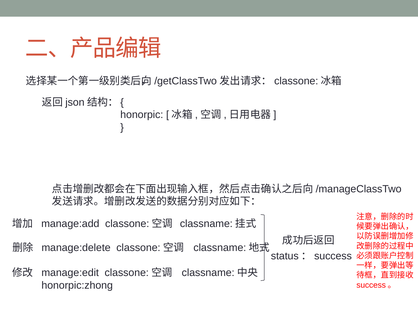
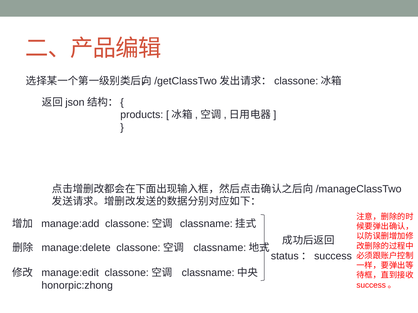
honorpic: honorpic -> products (142, 115)
